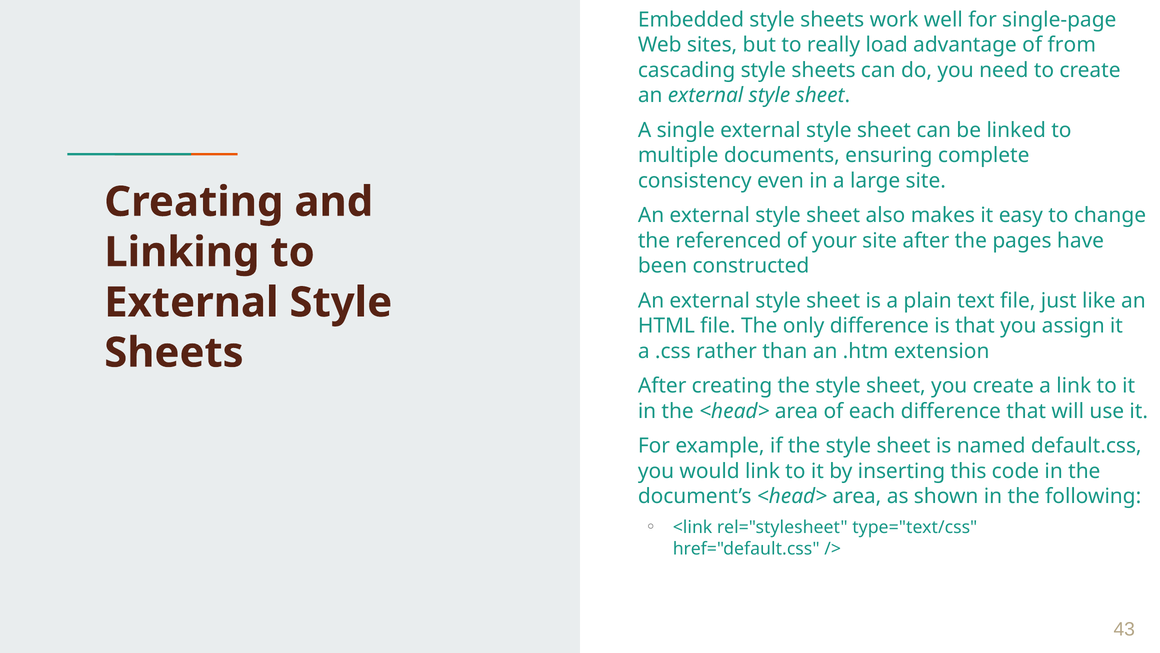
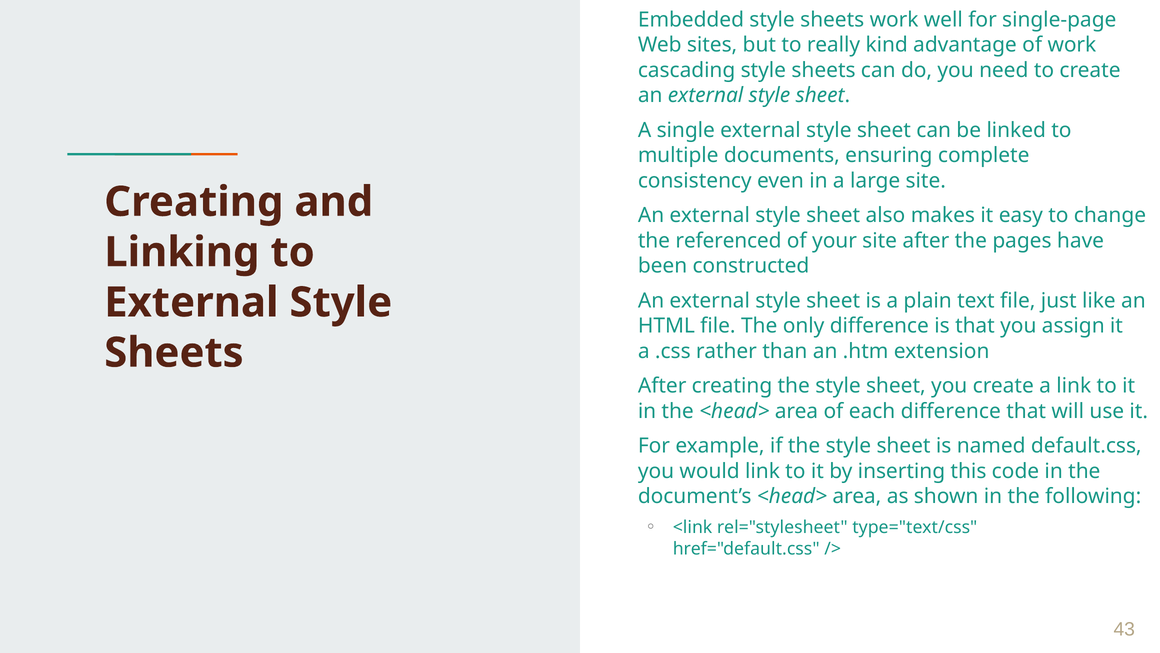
load: load -> kind (887, 45)
of from: from -> work (1072, 45)
